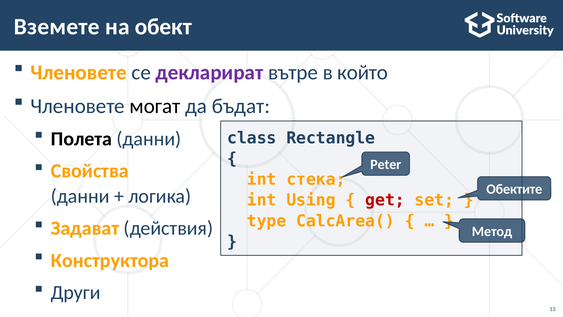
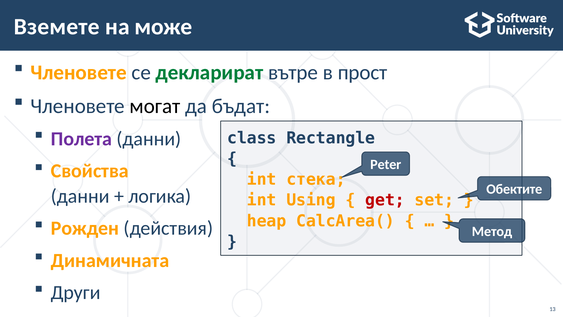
обект: обект -> може (163, 27)
декларират colour: purple -> green (209, 72)
който: който -> прост (363, 72)
Полета colour: black -> purple (81, 139)
type: type -> heap (267, 221)
Задават: Задават -> Рожден (85, 228)
Конструктора: Конструктора -> Динамичната (110, 260)
